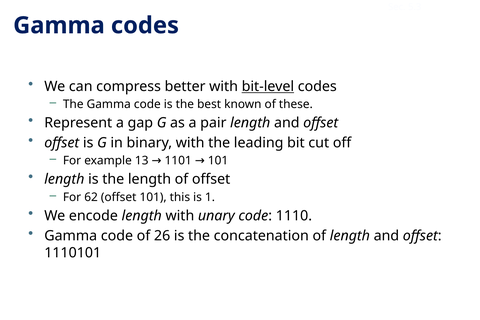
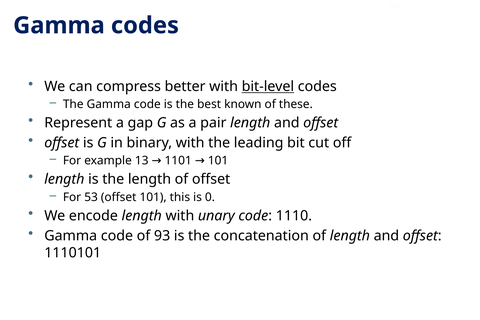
62: 62 -> 53 (91, 197)
1: 1 -> 0 (210, 197)
of 26: 26 -> 93 (162, 236)
